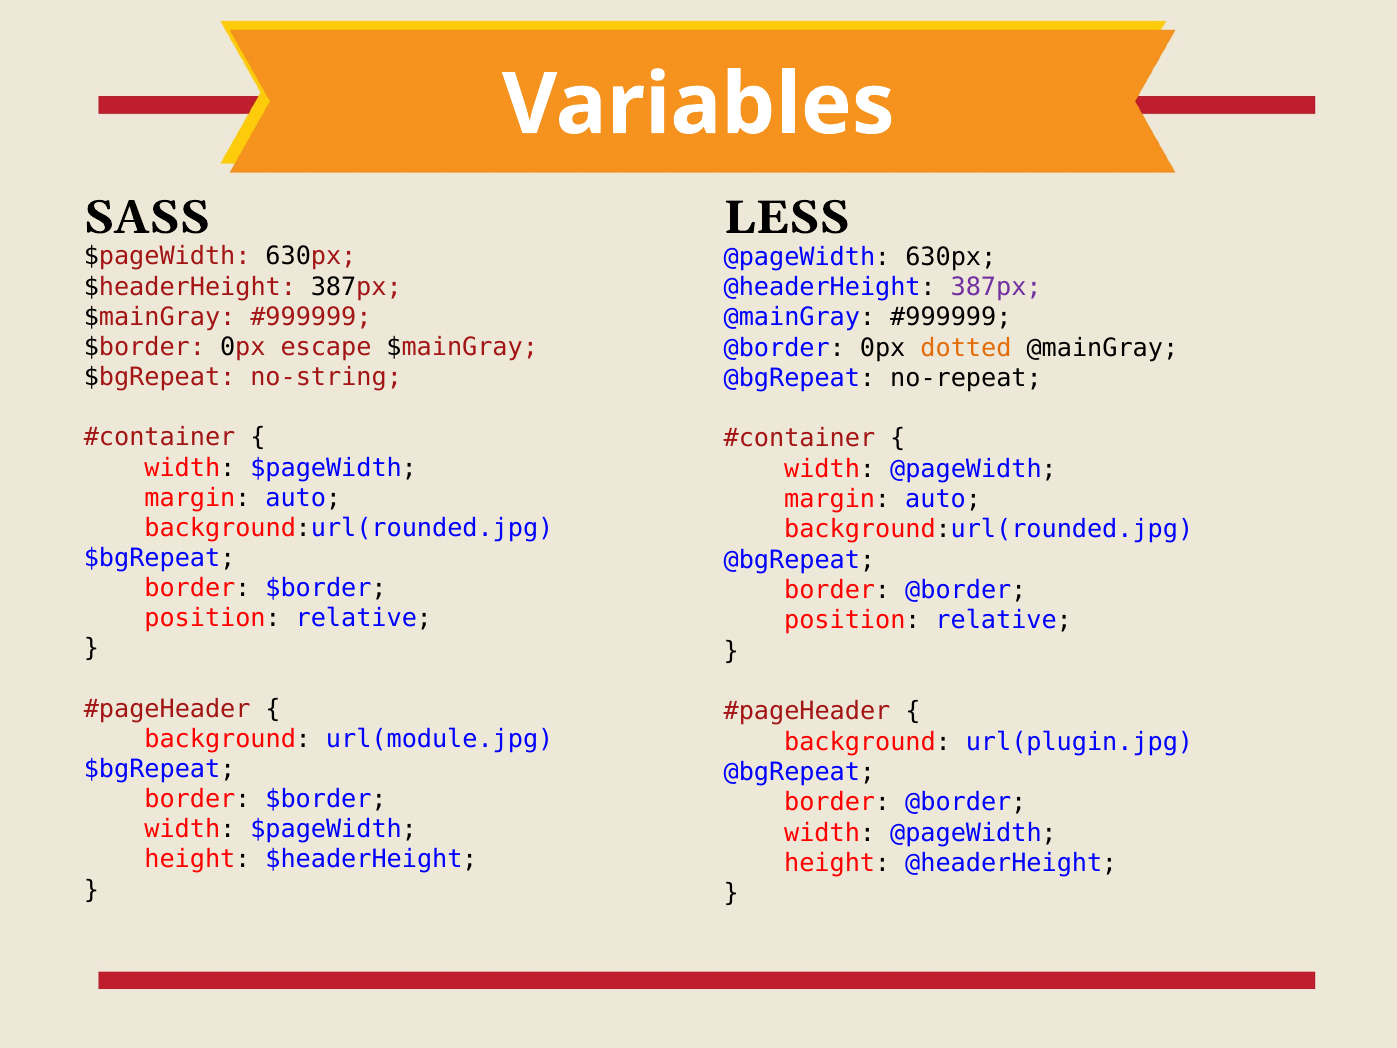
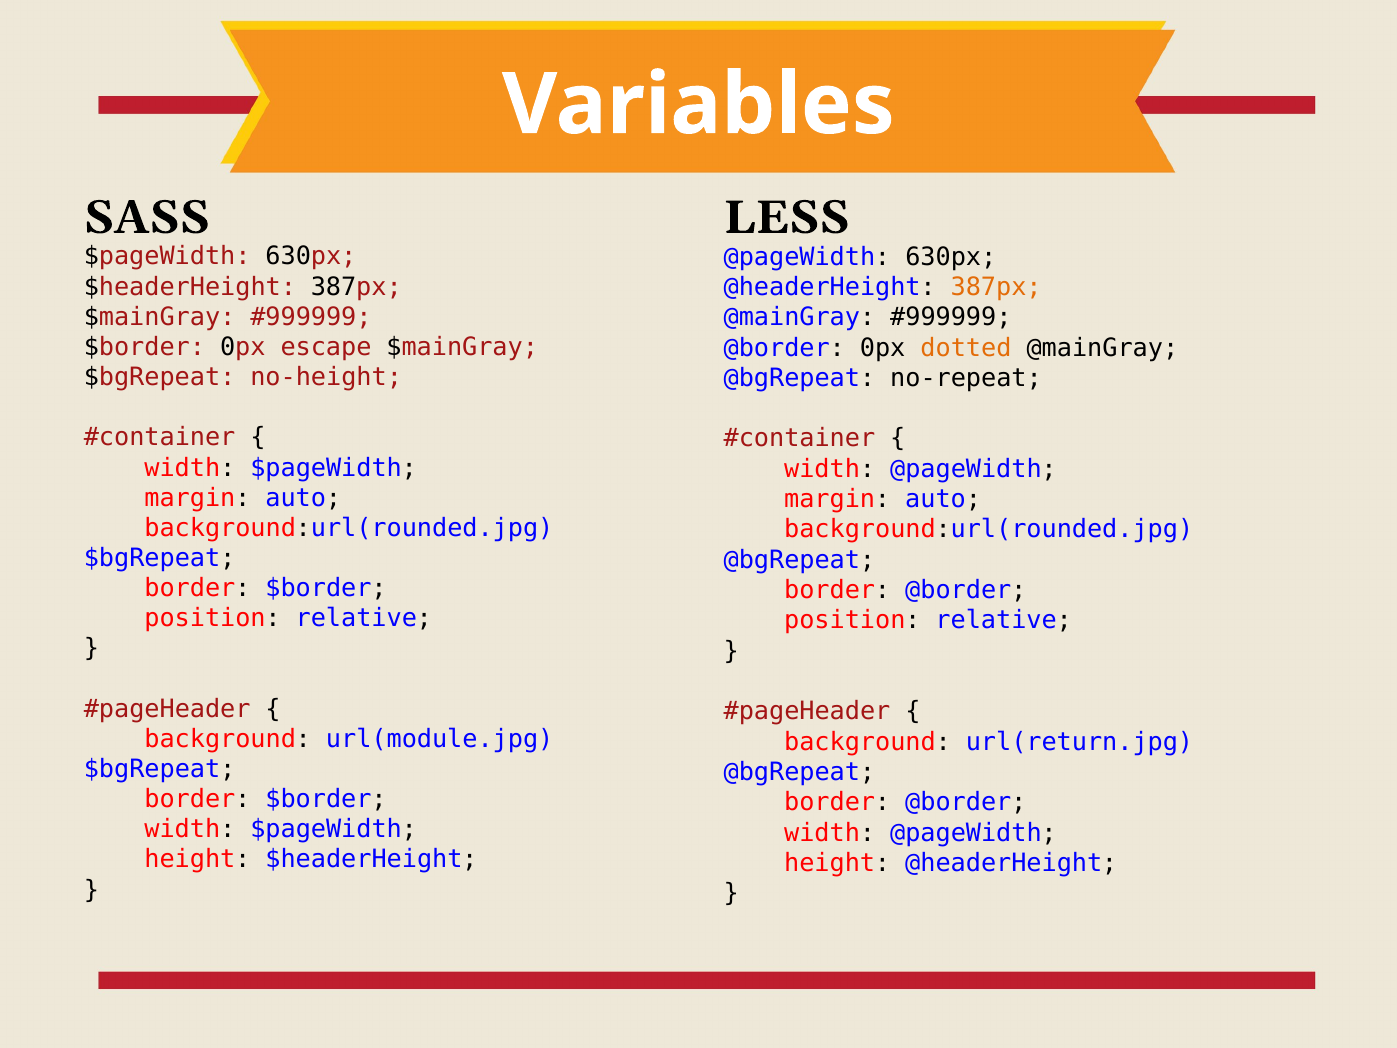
387px colour: purple -> orange (996, 287)
no-string: no-string -> no-height (326, 377)
url(plugin.jpg: url(plugin.jpg -> url(return.jpg (1079, 742)
